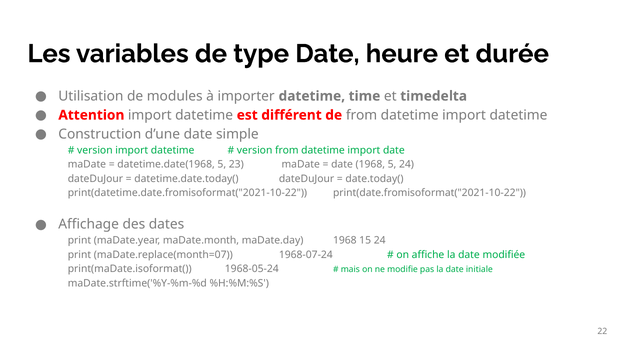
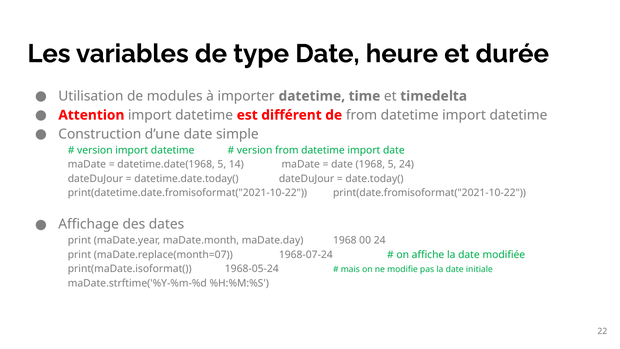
23: 23 -> 14 (236, 164)
15: 15 -> 00 (365, 240)
